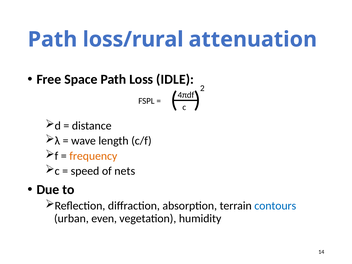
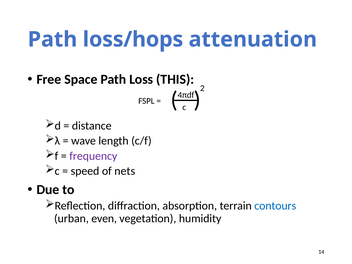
loss/rural: loss/rural -> loss/hops (133, 39)
IDLE: IDLE -> THIS (175, 79)
frequency colour: orange -> purple (93, 156)
